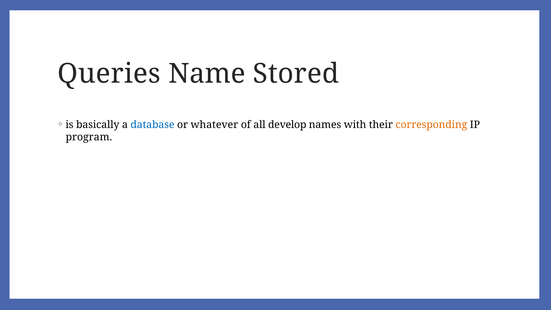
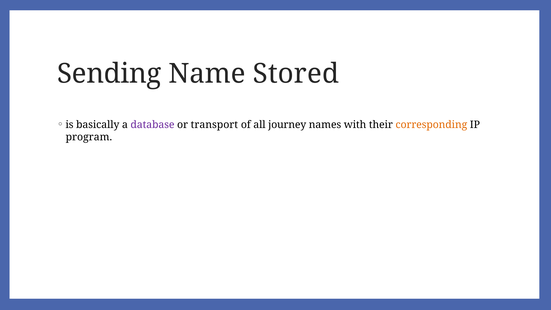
Queries: Queries -> Sending (109, 74)
database colour: blue -> purple (153, 125)
whatever: whatever -> transport (214, 125)
develop: develop -> journey (287, 125)
